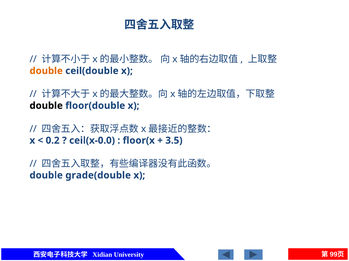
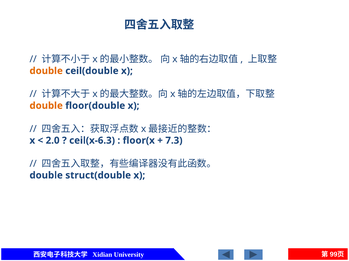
double colour: black -> orange (46, 106)
0.2: 0.2 -> 2.0 (53, 141)
ceil(x-0.0: ceil(x-0.0 -> ceil(x-6.3 (92, 141)
3.5: 3.5 -> 7.3 (174, 141)
grade(double: grade(double -> struct(double (98, 176)
